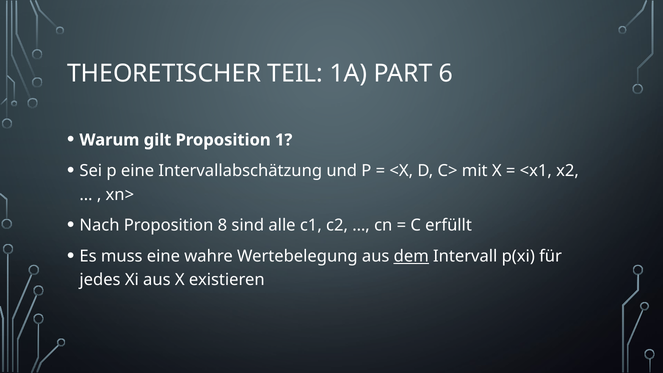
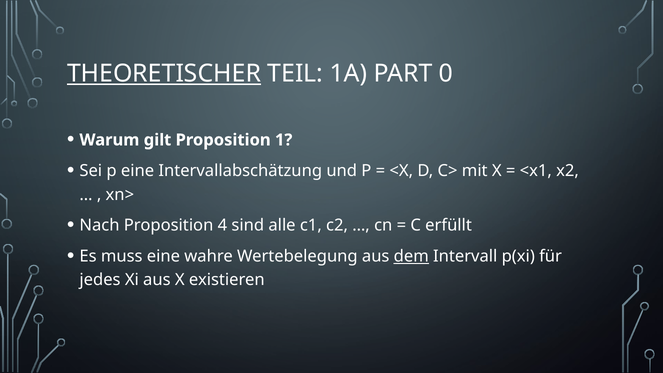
THEORETISCHER underline: none -> present (164, 74)
6: 6 -> 0 (446, 74)
8: 8 -> 4 (222, 225)
